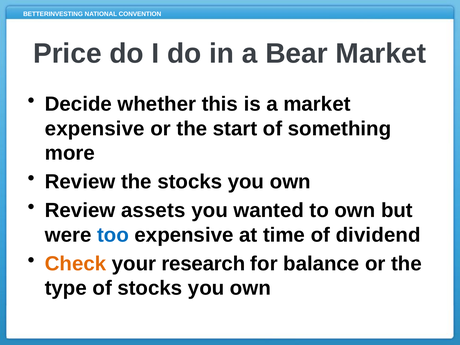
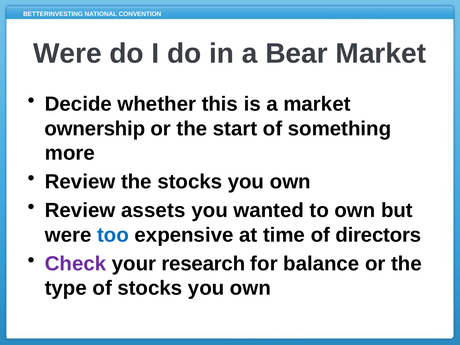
Price: Price -> Were (67, 54)
expensive: expensive -> ownership (95, 129)
dividend: dividend -> directors (378, 235)
Check colour: orange -> purple (76, 264)
